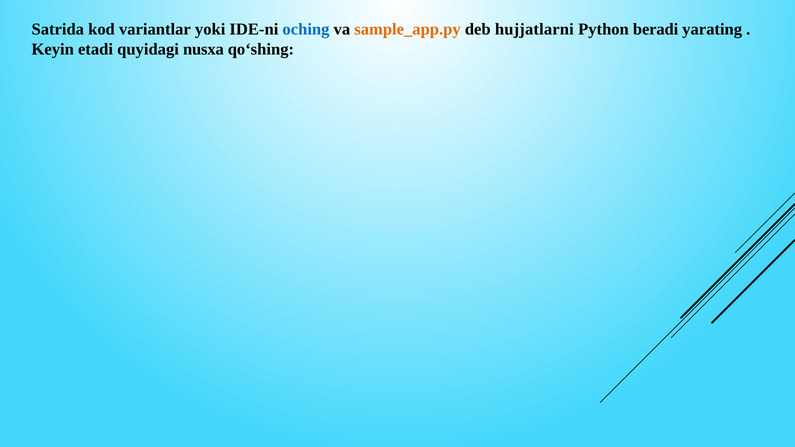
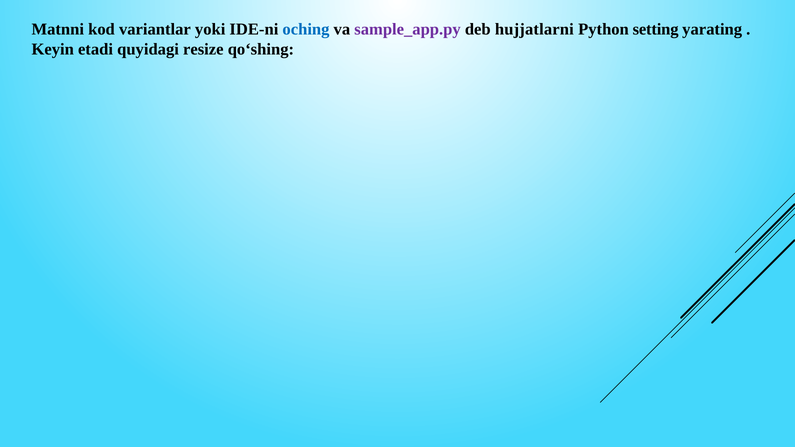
Satrida: Satrida -> Matnni (58, 29)
sample_app.py colour: orange -> purple (408, 29)
beradi: beradi -> setting (656, 29)
nusxa: nusxa -> resize (203, 49)
